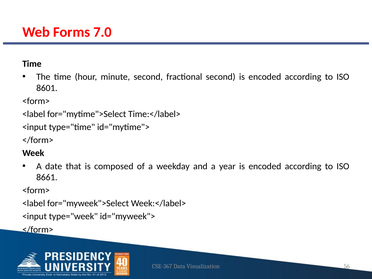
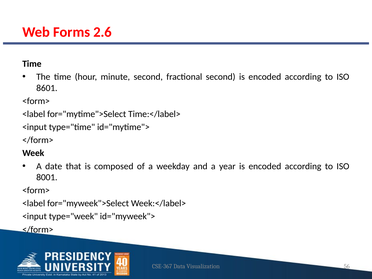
7.0: 7.0 -> 2.6 (103, 32)
8661: 8661 -> 8001 (47, 177)
